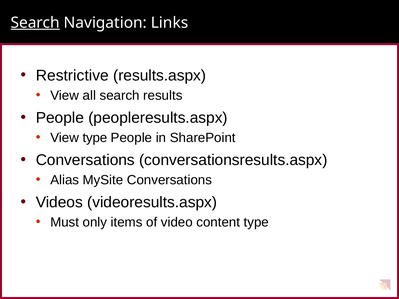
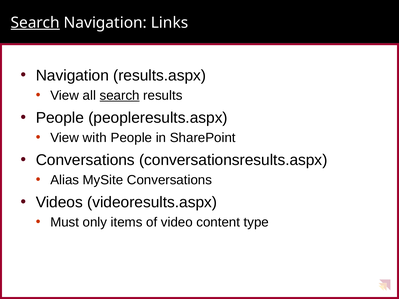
Restrictive: Restrictive -> Navigation (72, 76)
search underline: none -> present (120, 95)
View type: type -> with (95, 138)
